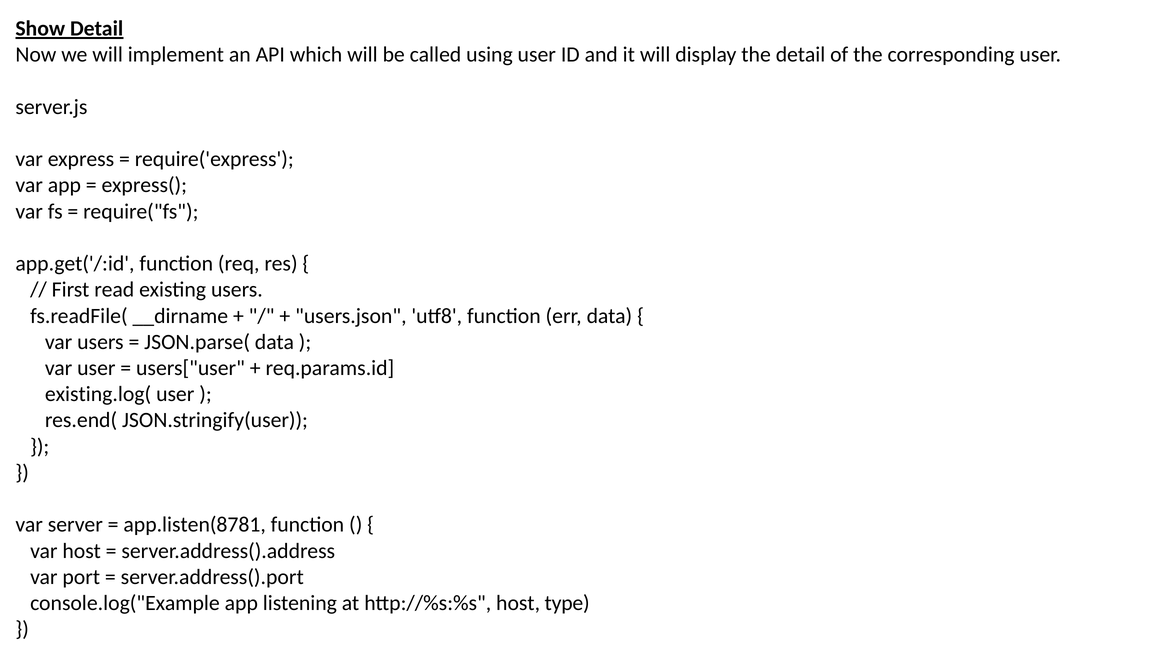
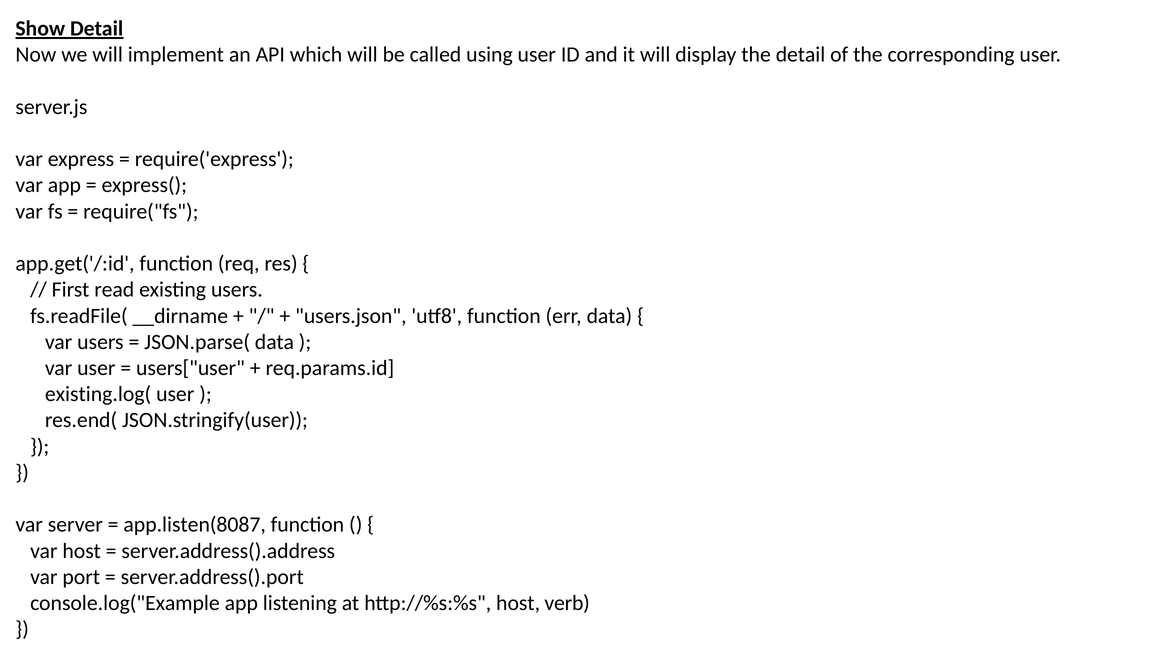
app.listen(8781: app.listen(8781 -> app.listen(8087 (195, 524)
type: type -> verb (567, 603)
